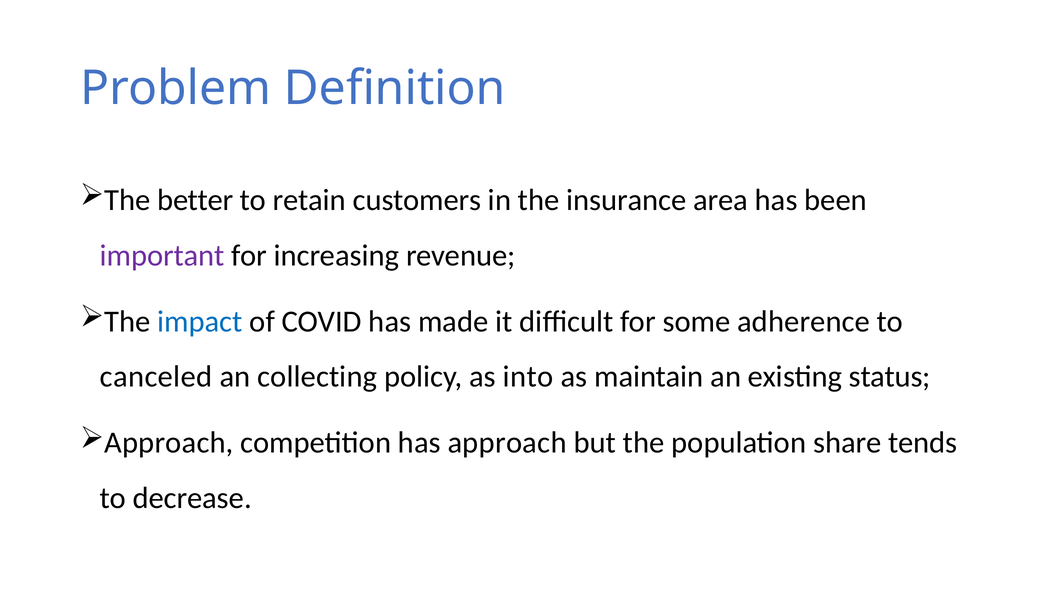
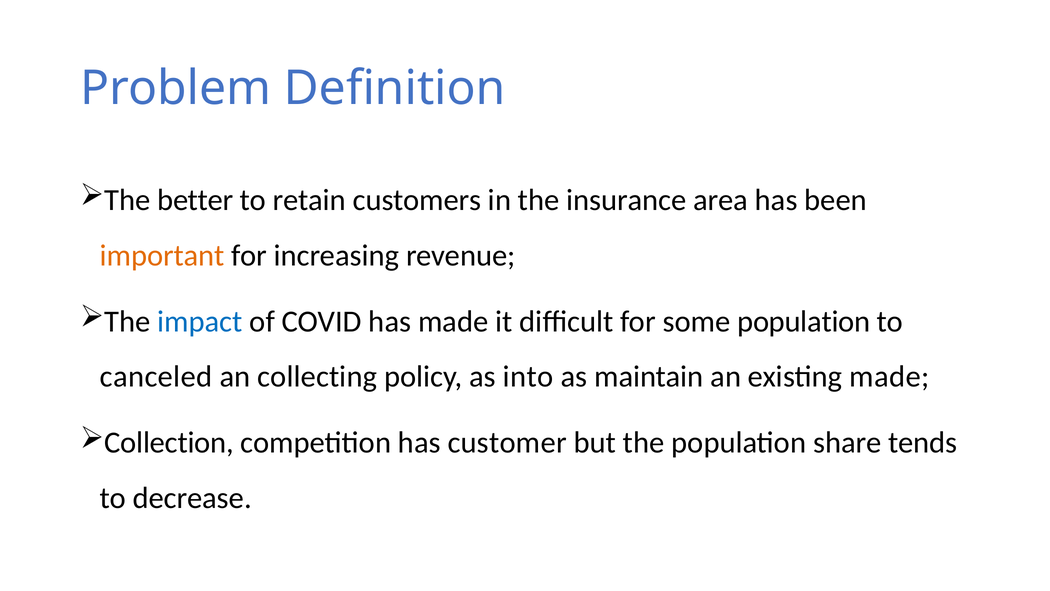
important colour: purple -> orange (162, 255)
some adherence: adherence -> population (804, 321)
existing status: status -> made (889, 376)
Approach: Approach -> Collection (169, 443)
has approach: approach -> customer (507, 443)
